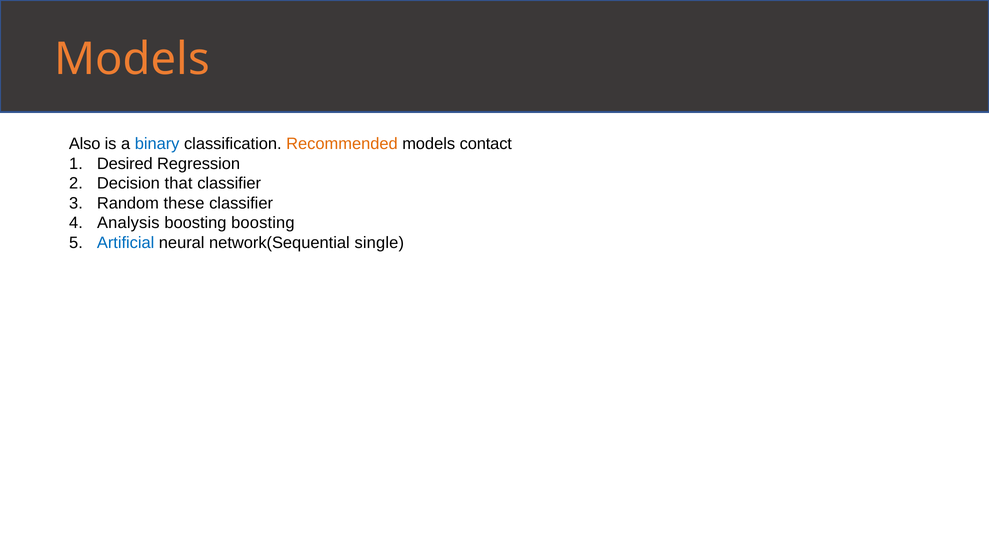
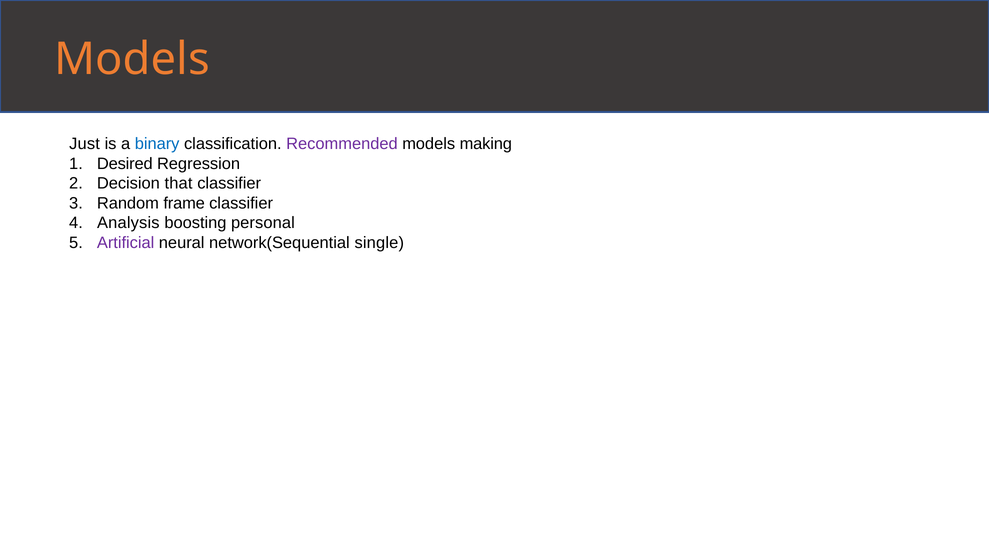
Also: Also -> Just (85, 144)
Recommended colour: orange -> purple (342, 144)
contact: contact -> making (486, 144)
these: these -> frame (184, 203)
boosting boosting: boosting -> personal (263, 223)
Artificial colour: blue -> purple (126, 243)
